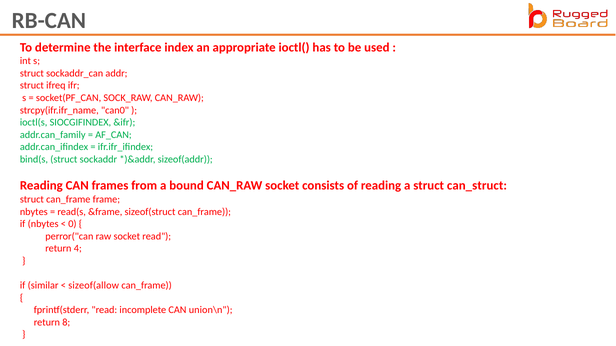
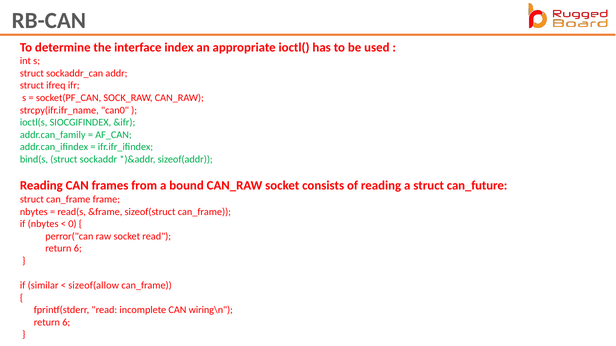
can_struct: can_struct -> can_future (477, 186)
4: 4 -> 6 (78, 249)
union\n: union\n -> wiring\n (211, 310)
8: 8 -> 6 (66, 323)
